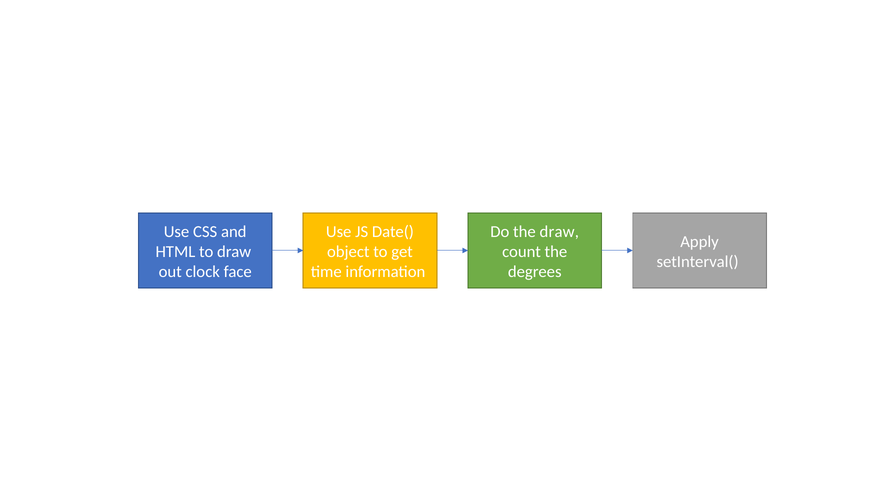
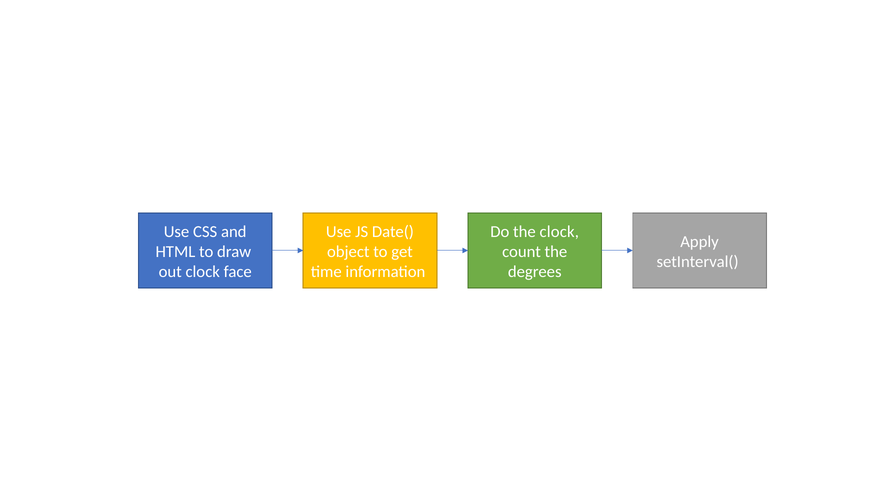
the draw: draw -> clock (559, 232)
